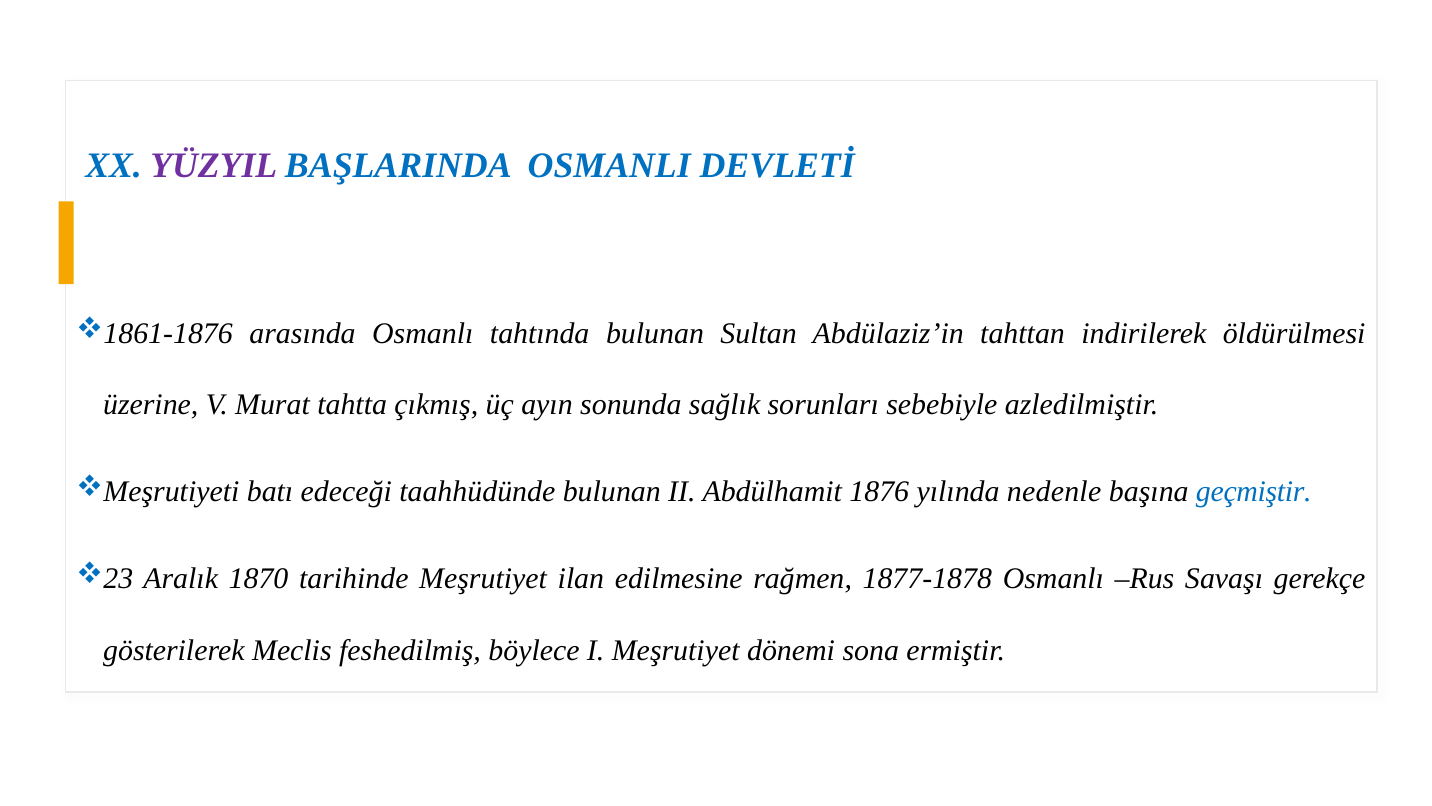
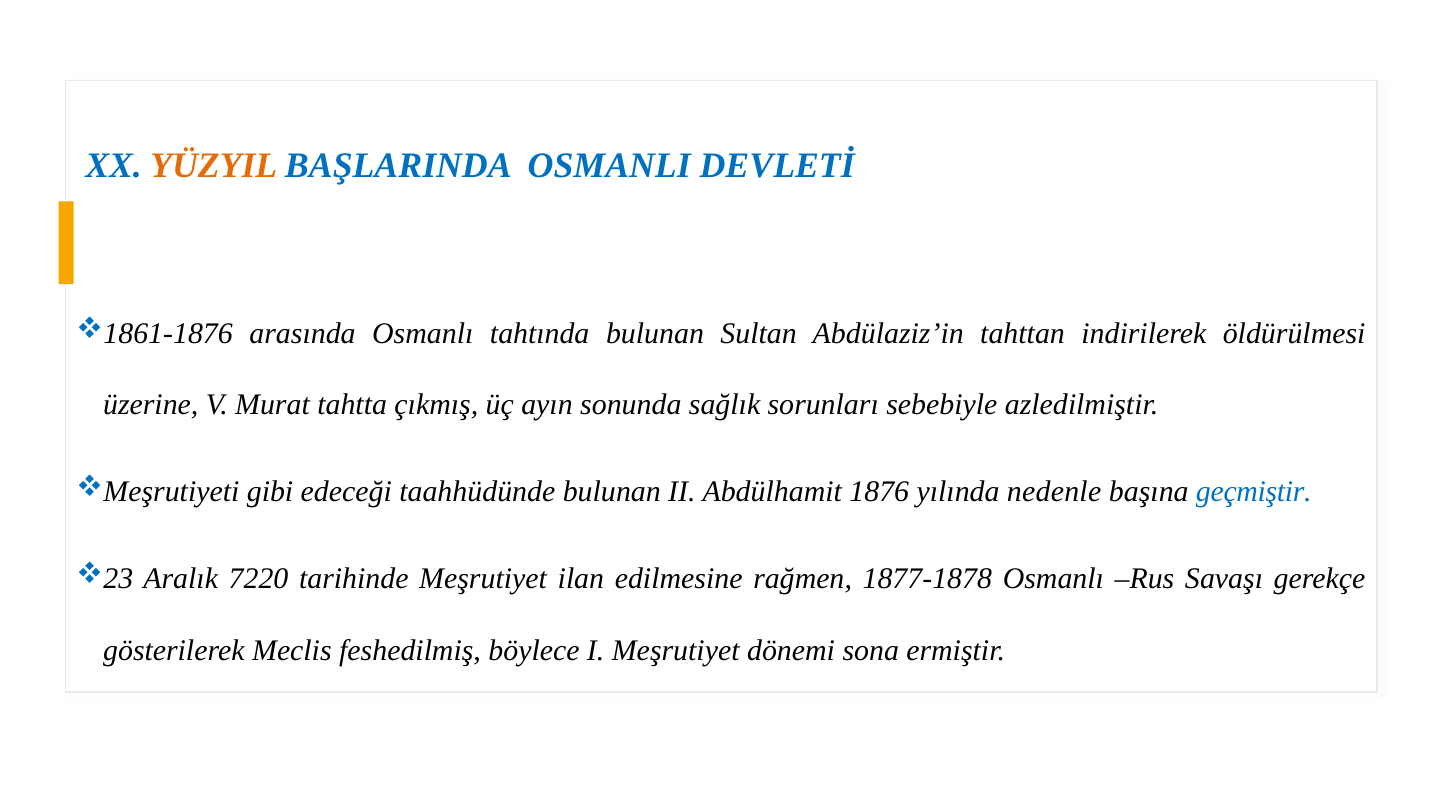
YÜZYIL colour: purple -> orange (214, 165)
batı: batı -> gibi (270, 491)
1870: 1870 -> 7220 (258, 578)
